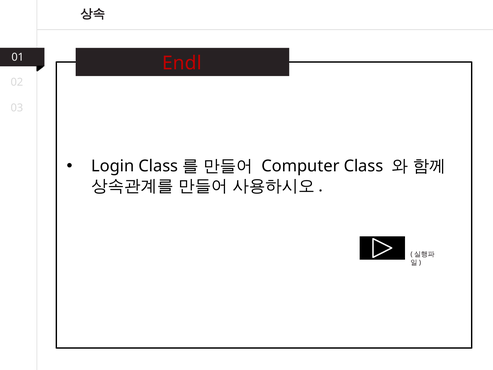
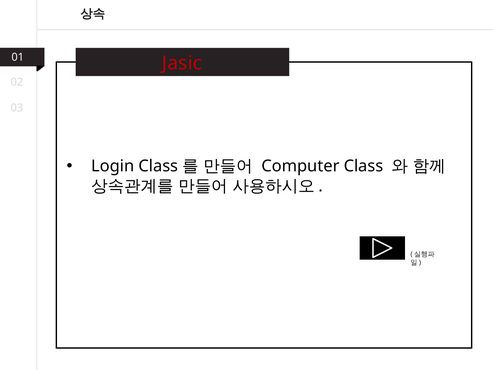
Endl: Endl -> Jasic (182, 63)
